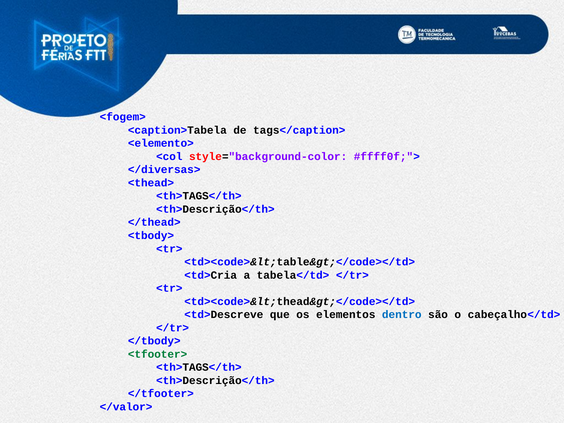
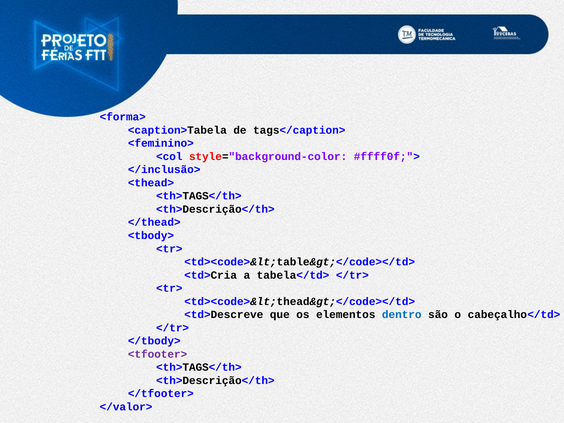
<fogem>: <fogem> -> <forma> (123, 117)
<elemento>: <elemento> -> <feminino> (161, 143)
</diversas>: </diversas> -> </inclusão> (164, 170)
<tfooter> colour: green -> purple (158, 354)
